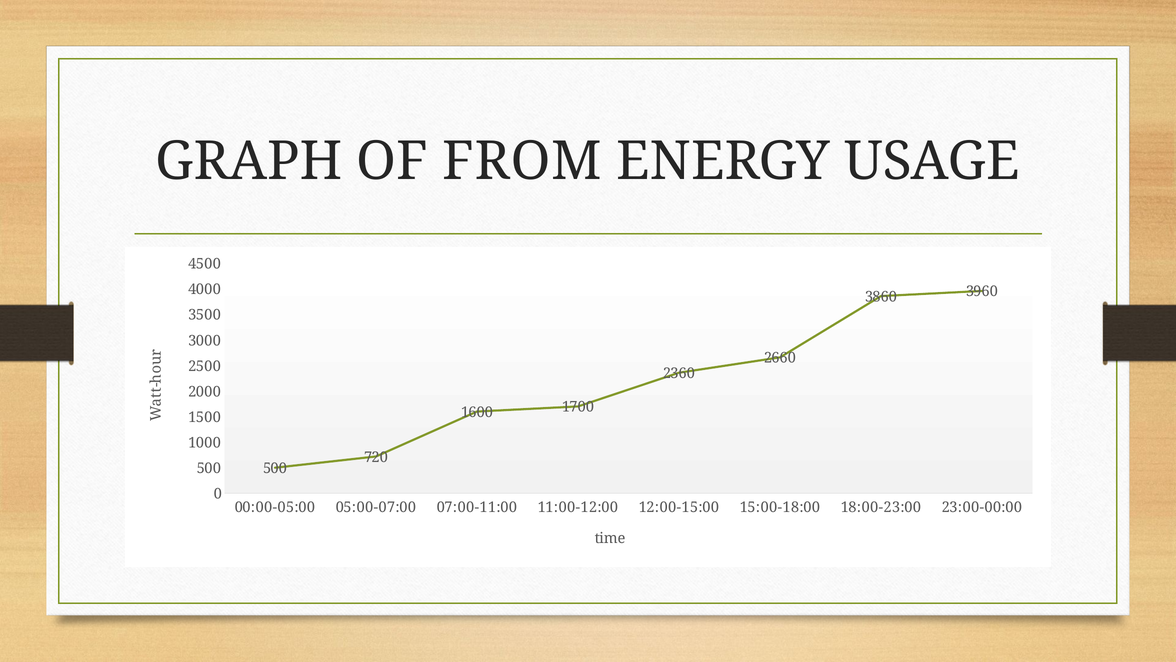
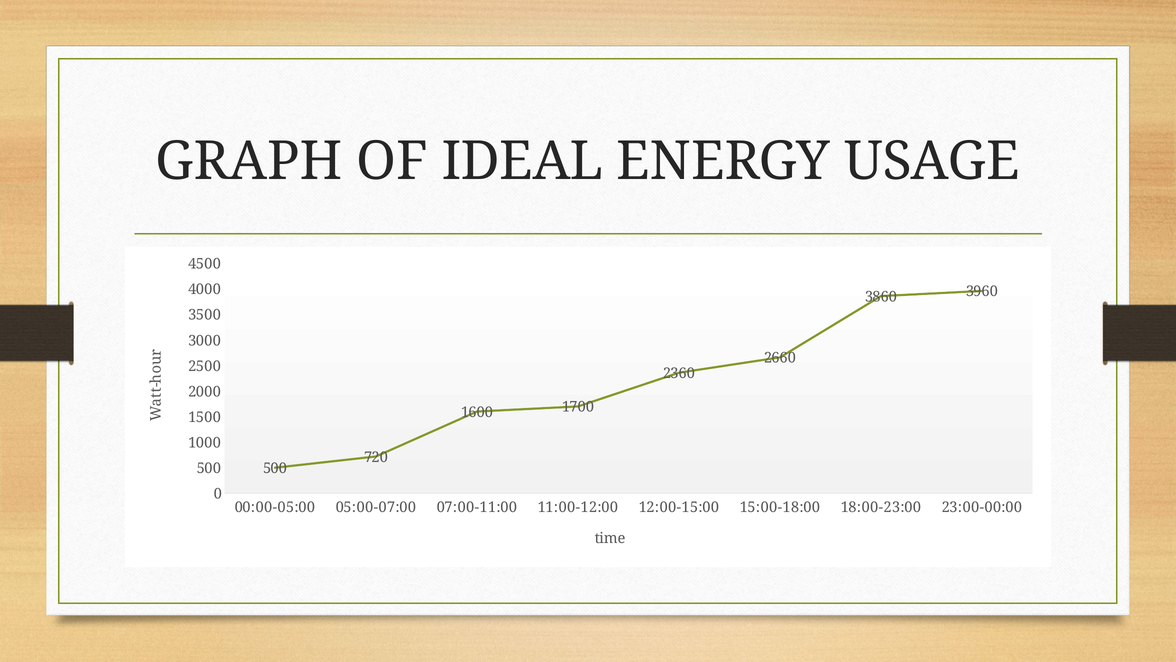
FROM: FROM -> IDEAL (523, 161)
